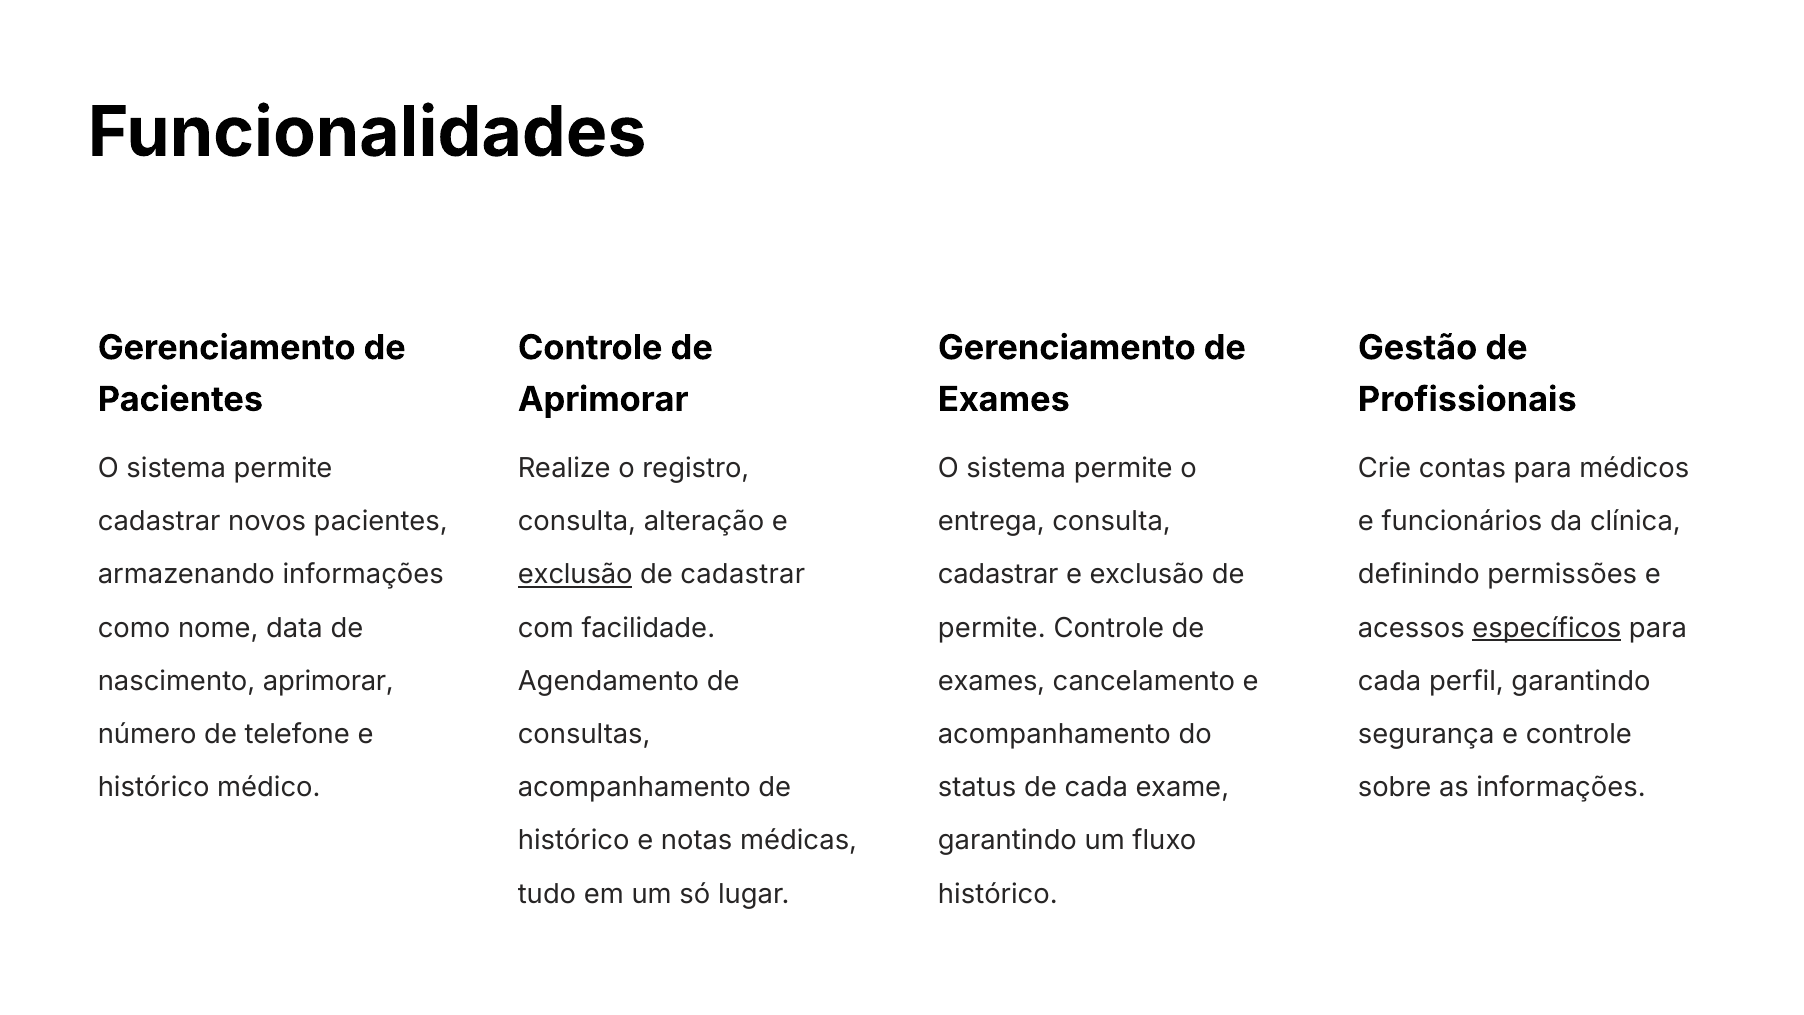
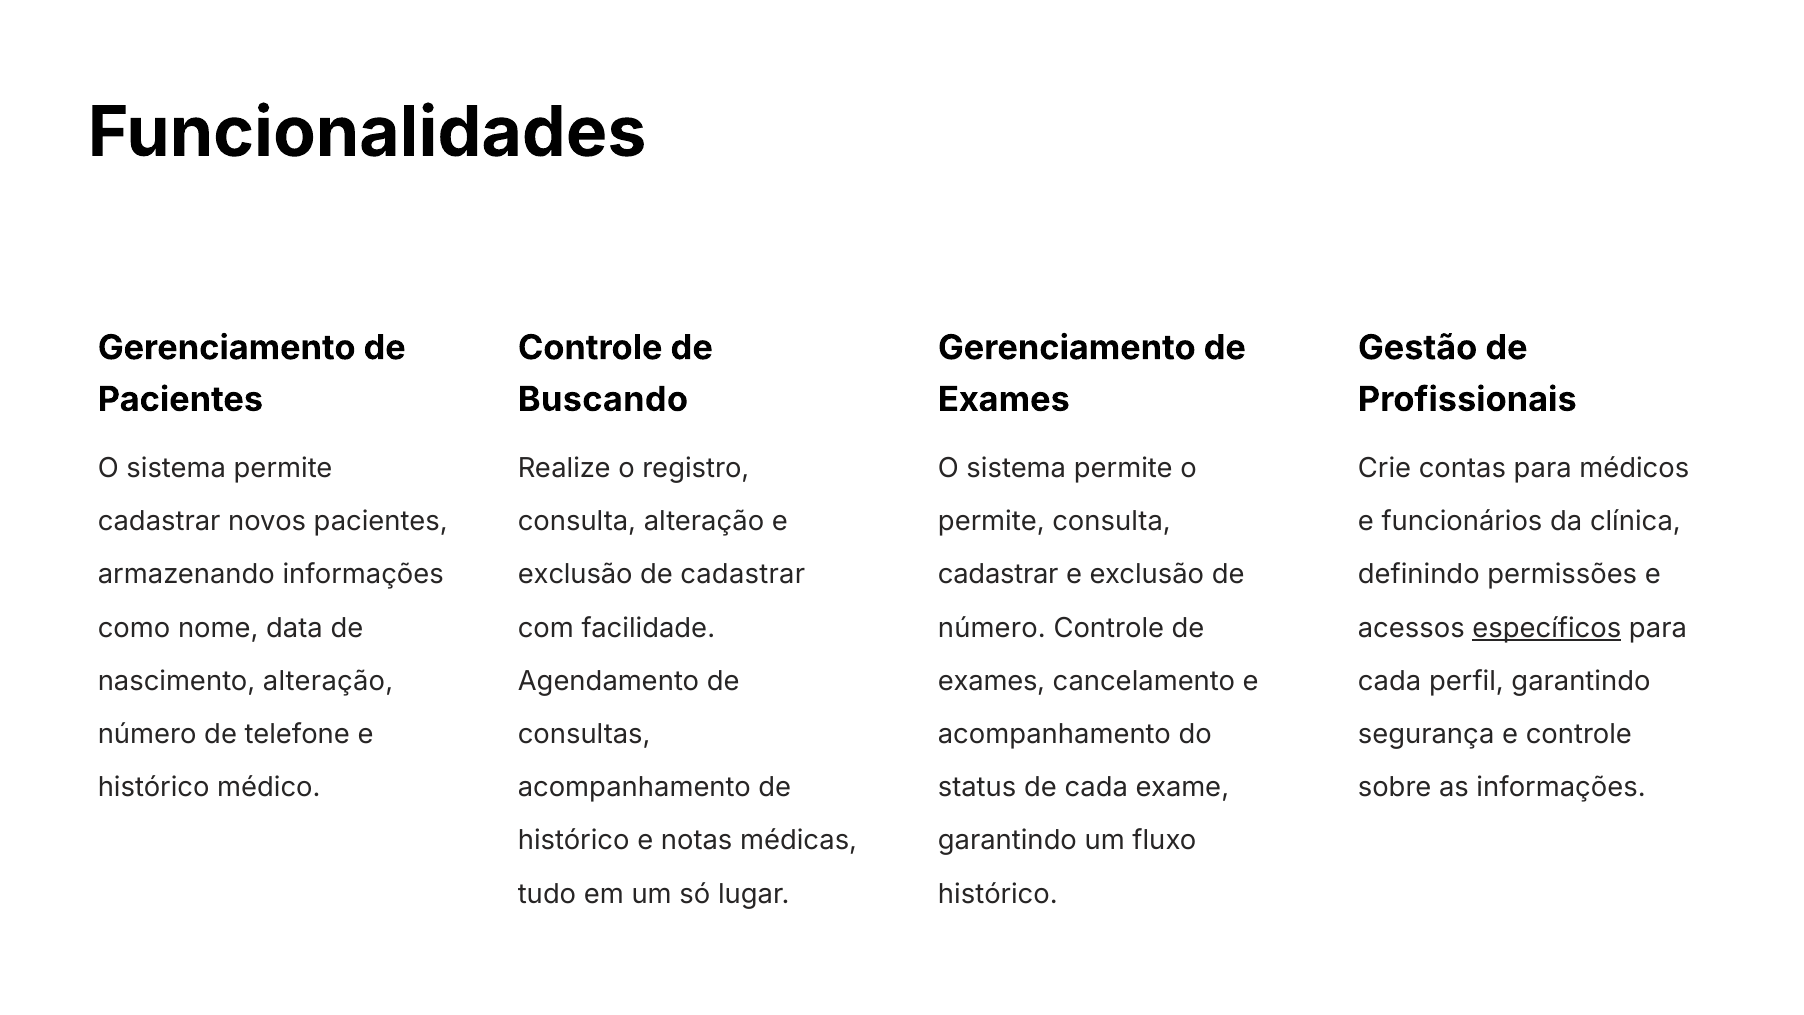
Aprimorar: Aprimorar -> Buscando (603, 399)
entrega: entrega -> permite (991, 522)
exclusão underline: present -> none (575, 575)
permite: permite -> número (992, 628)
nascimento aprimorar: aprimorar -> alteração (328, 681)
